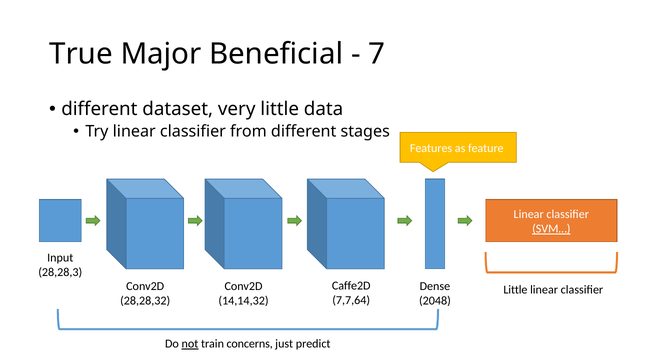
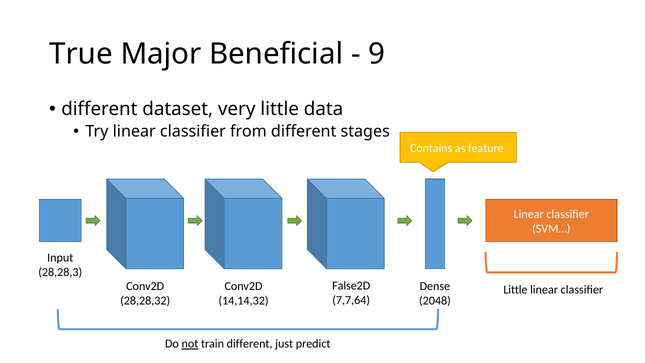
7: 7 -> 9 (377, 54)
Features: Features -> Contains (431, 148)
SVM… underline: present -> none (551, 229)
Caffe2D: Caffe2D -> False2D (351, 286)
train concerns: concerns -> different (250, 344)
